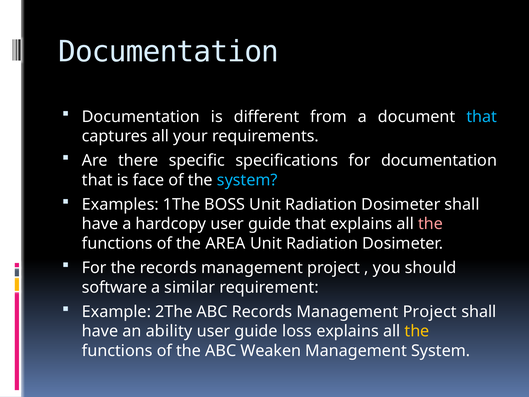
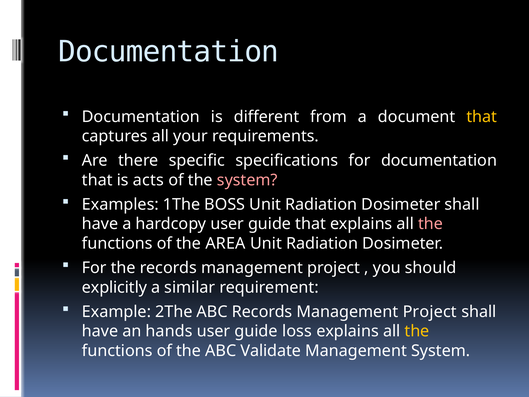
that colour: light blue -> yellow (482, 117)
face: face -> acts (148, 180)
system colour: light blue -> pink (247, 180)
software: software -> explicitly (114, 287)
ability: ability -> hands (169, 331)
Weaken: Weaken -> Validate (271, 350)
